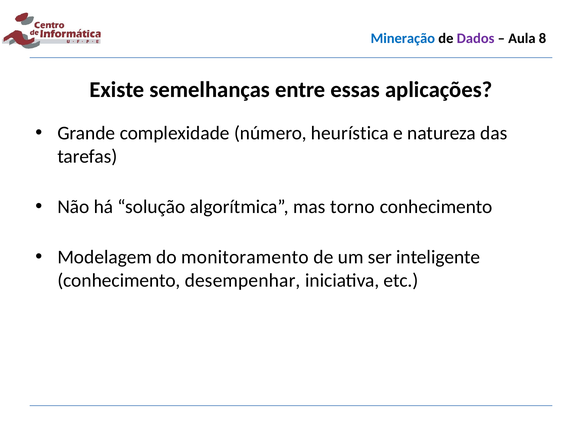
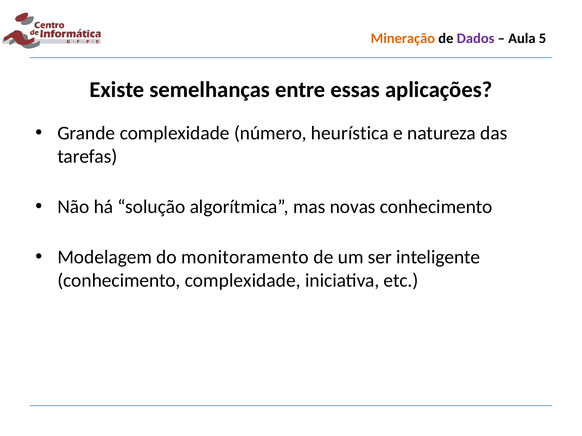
Mineração colour: blue -> orange (403, 38)
8: 8 -> 5 (542, 38)
torno: torno -> novas (353, 207)
conhecimento desempenhar: desempenhar -> complexidade (243, 281)
